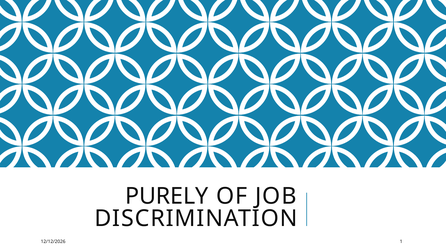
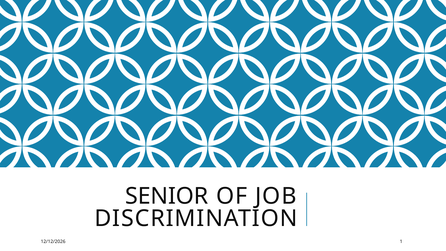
PURELY: PURELY -> SENIOR (167, 196)
